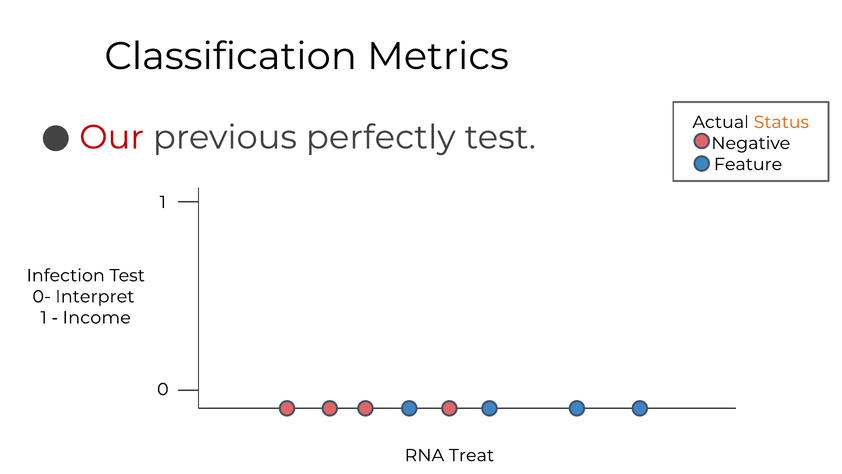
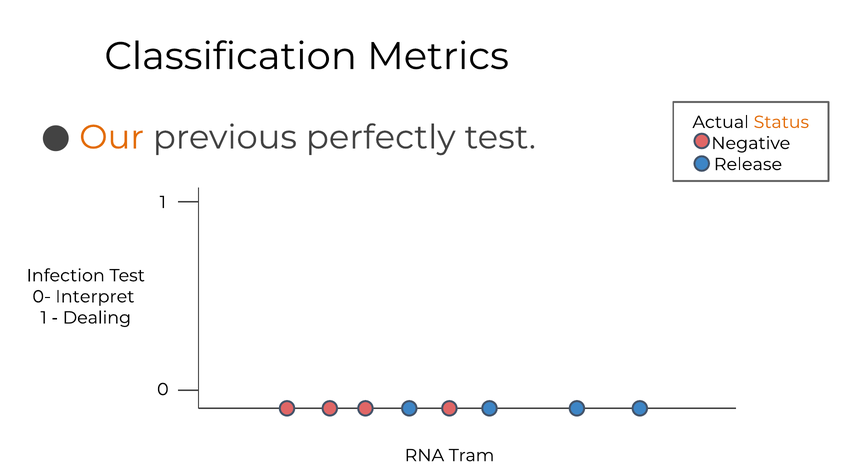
Our colour: red -> orange (112, 137)
Feature: Feature -> Release (748, 164)
Income: Income -> Dealing (97, 317)
Treat: Treat -> Tram (472, 455)
